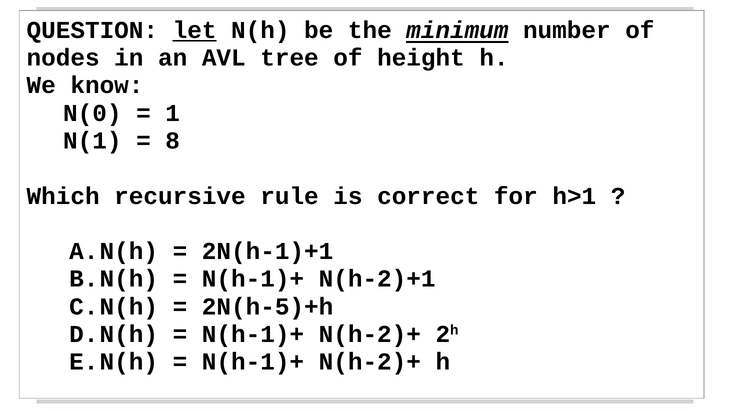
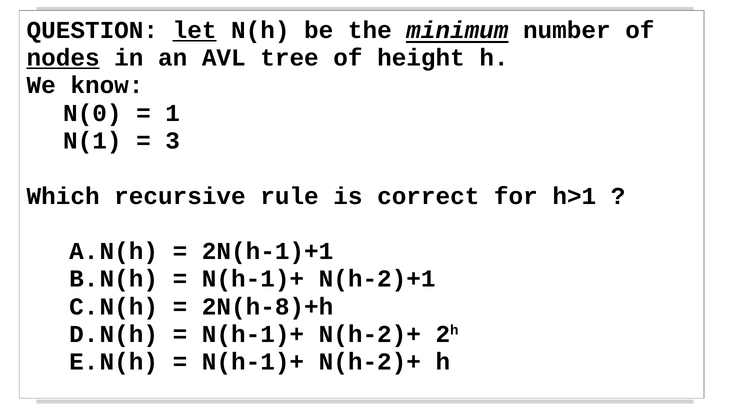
nodes underline: none -> present (63, 58)
8: 8 -> 3 (173, 141)
2N(h-5)+h: 2N(h-5)+h -> 2N(h-8)+h (268, 306)
